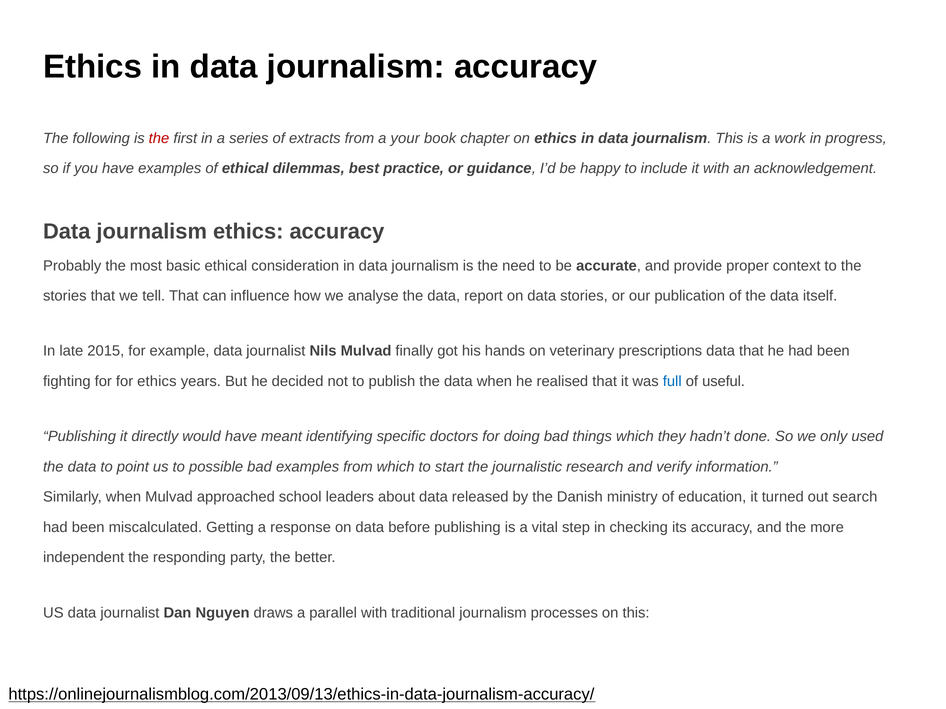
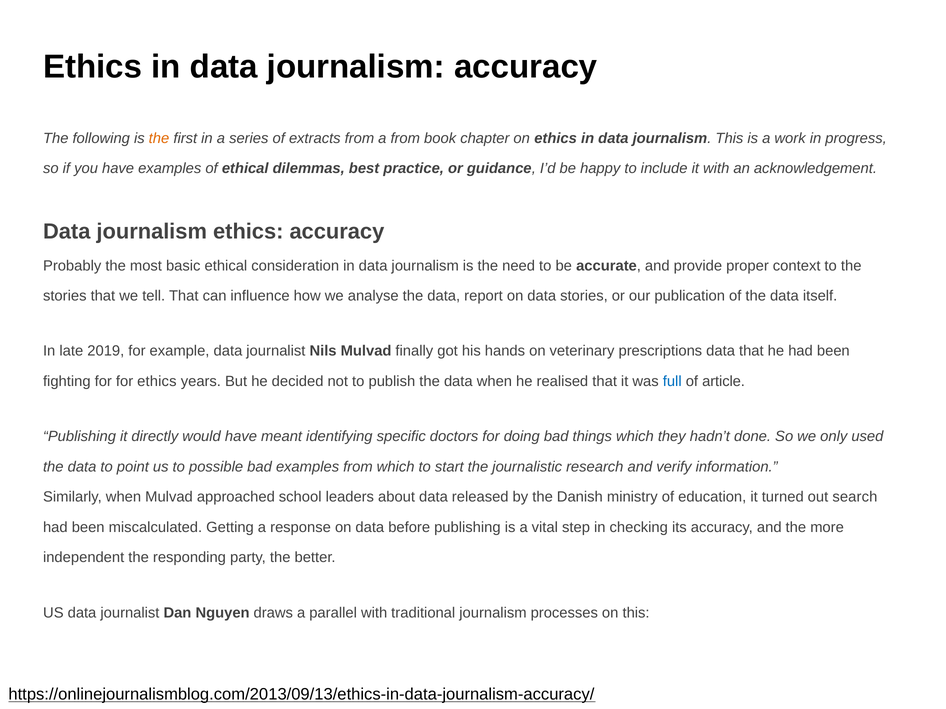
the colour: red -> orange (159, 138)
a your: your -> from (405, 138)
2015: 2015 -> 2019 (106, 351)
useful: useful -> article (724, 382)
